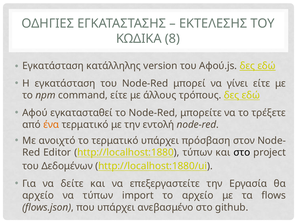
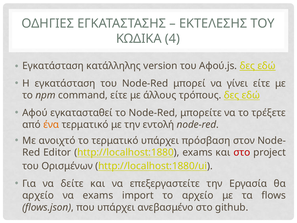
8: 8 -> 4 (172, 39)
http://localhost:1880 τύπων: τύπων -> exams (197, 152)
στο colour: black -> red (242, 152)
Δεδομένων: Δεδομένων -> Ορισμένων (67, 166)
να τύπων: τύπων -> exams (98, 195)
